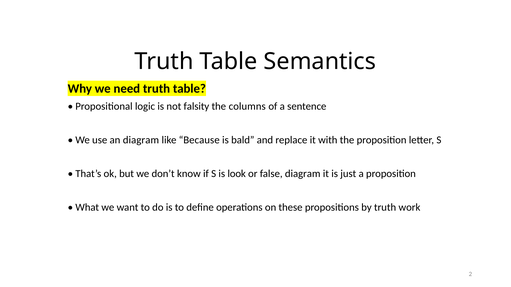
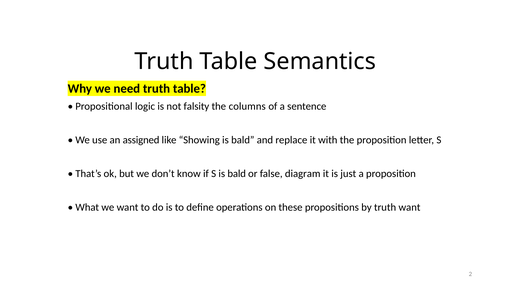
an diagram: diagram -> assigned (141, 140)
Because: Because -> Showing (199, 140)
S is look: look -> bald (237, 174)
truth work: work -> want (409, 208)
